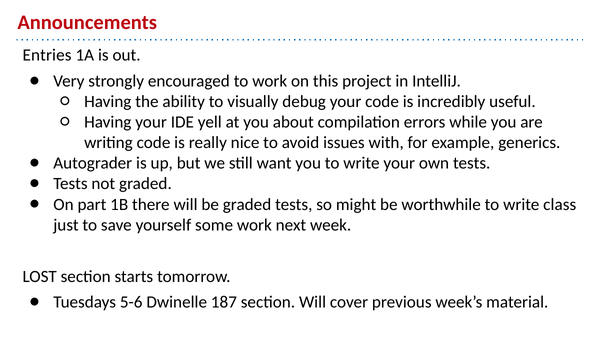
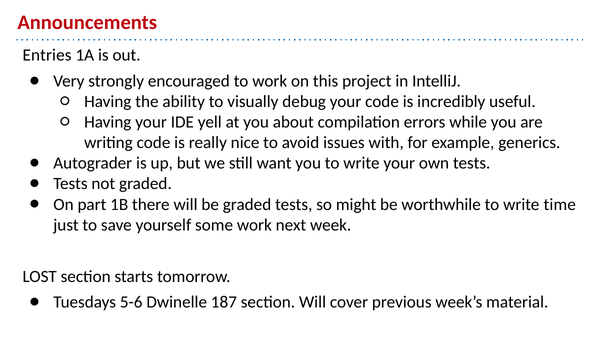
class: class -> time (560, 204)
